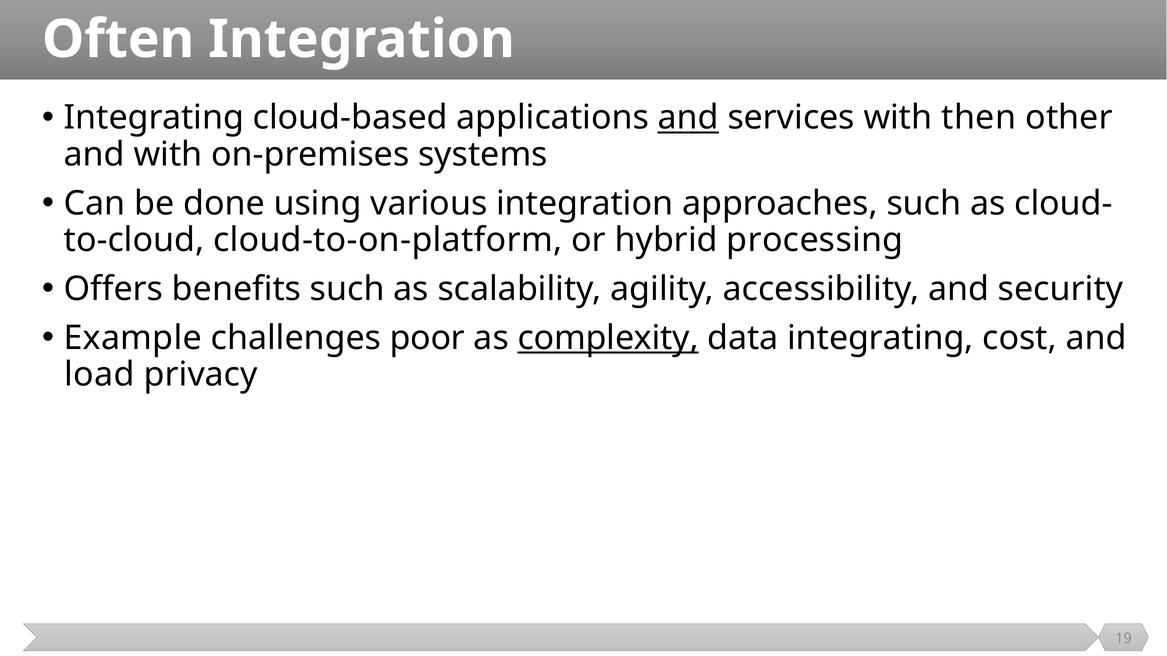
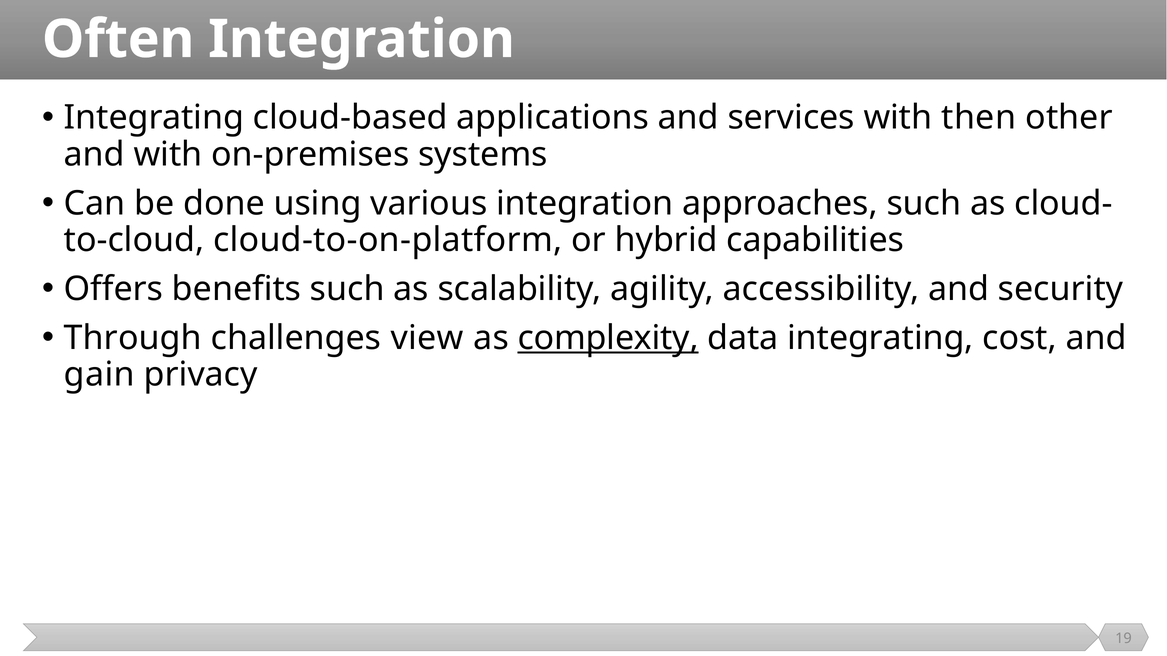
and underline: present -> none (688, 118)
processing: processing -> capabilities (815, 240)
Example: Example -> Through (133, 338)
poor: poor -> view (427, 338)
load: load -> gain (99, 375)
